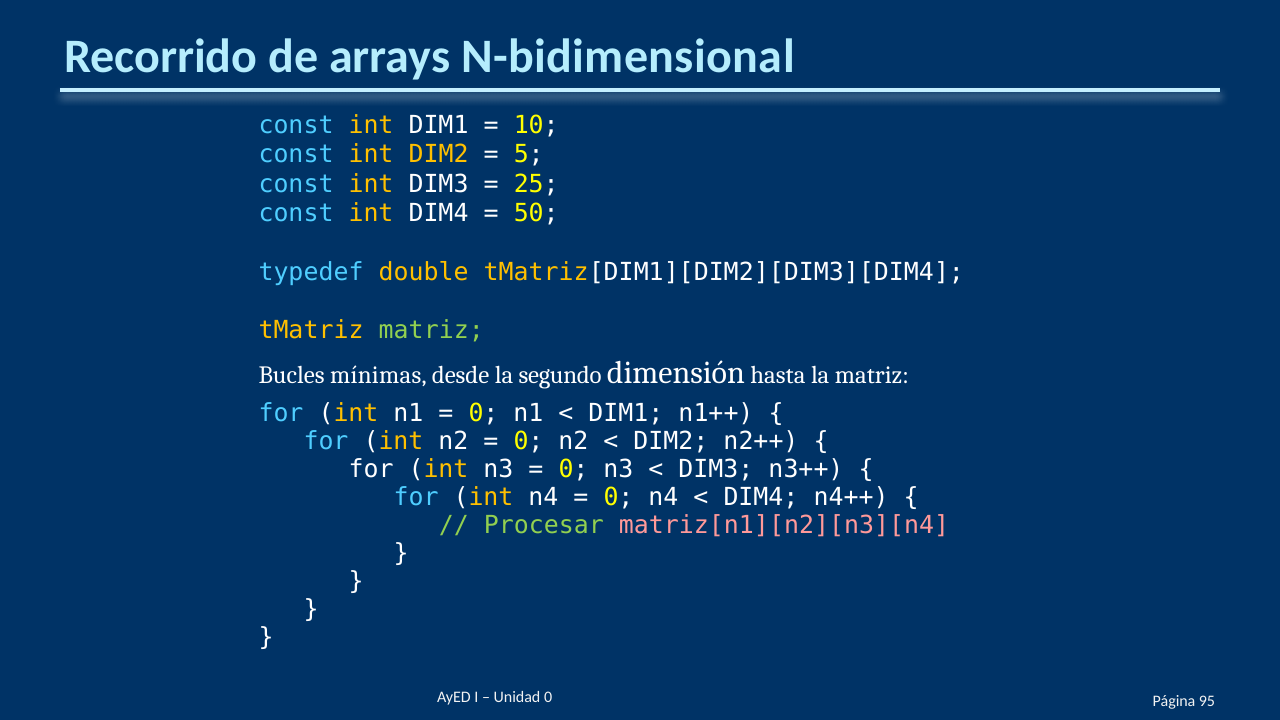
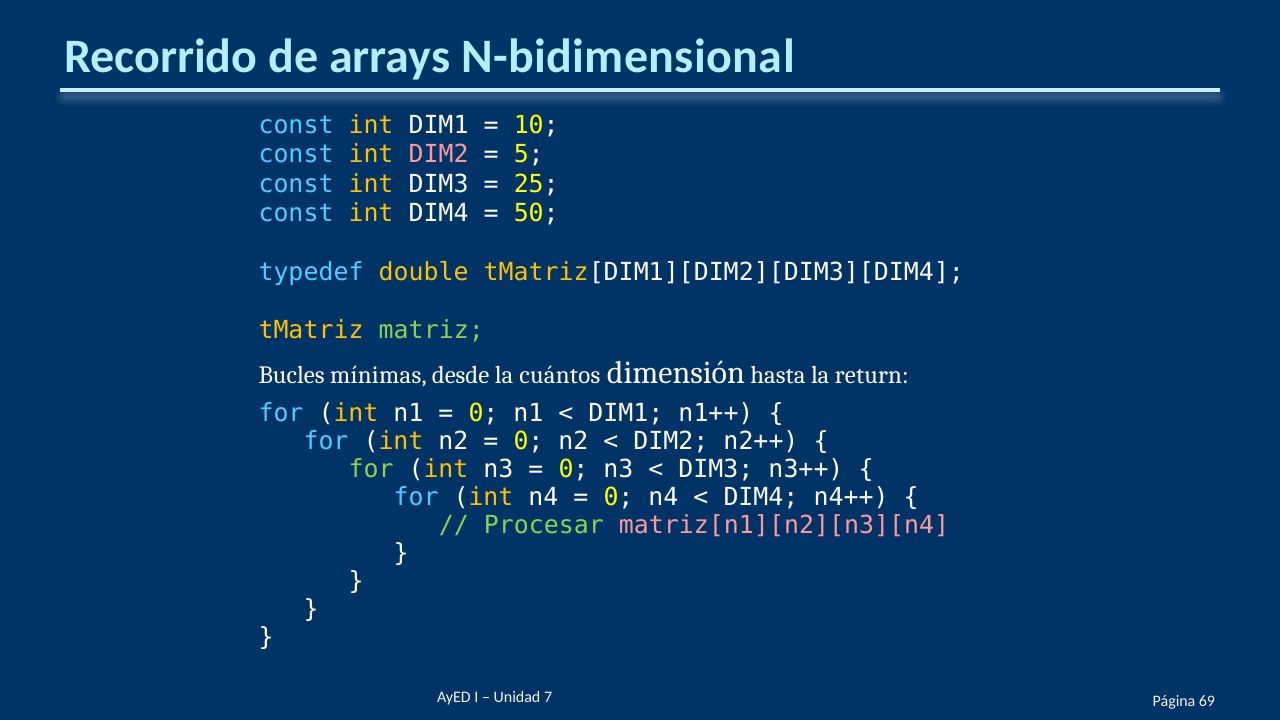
DIM2 colour: yellow -> pink (439, 155)
segundo: segundo -> cuántos (560, 376)
la matriz: matriz -> return (872, 376)
for colour: white -> light green (371, 469)
Unidad 0: 0 -> 7 (548, 697)
95: 95 -> 69 (1207, 701)
